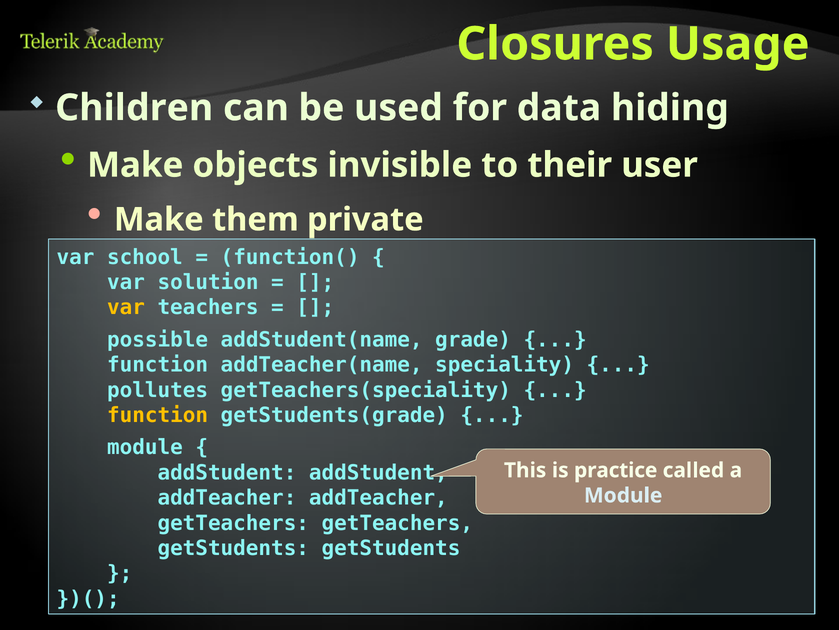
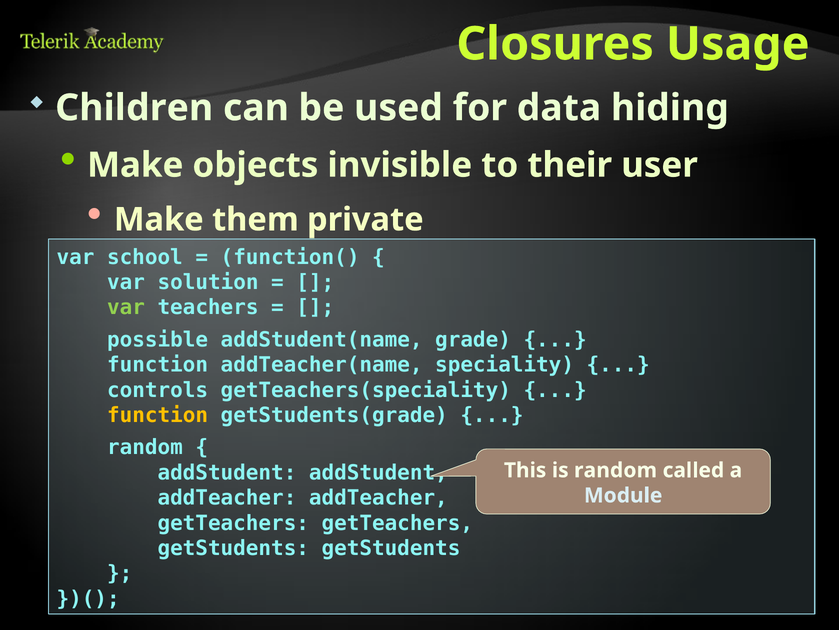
var colour: yellow -> light green (126, 307)
pollutes: pollutes -> controls (158, 390)
module: module -> random (145, 447)
is practice: practice -> random (616, 470)
